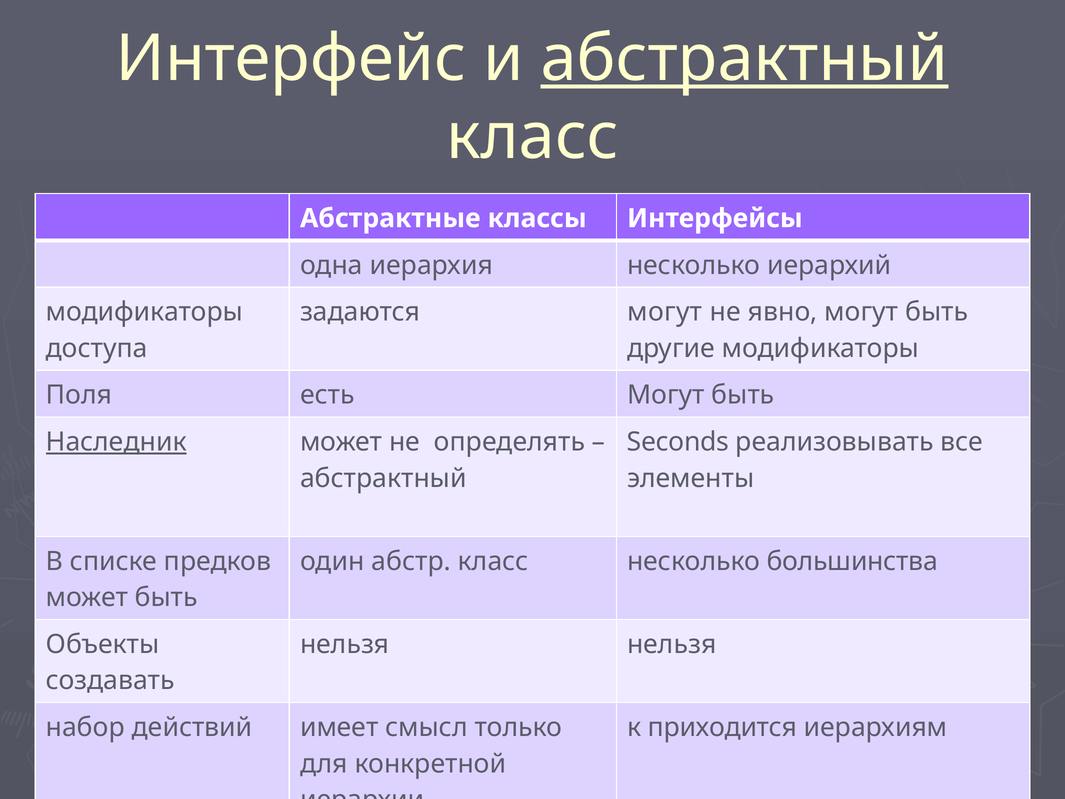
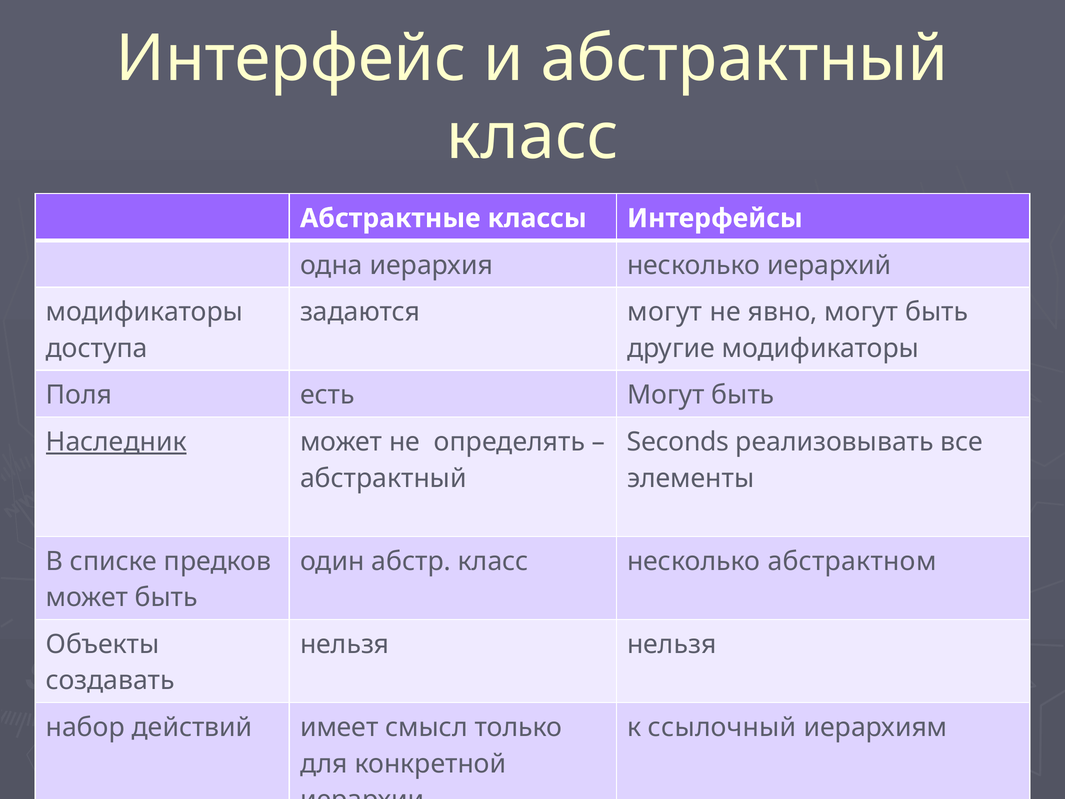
абстрактный underline: present -> none (744, 59)
большинства: большинства -> абстрактном (852, 561)
приходится: приходится -> ссылочный (722, 727)
